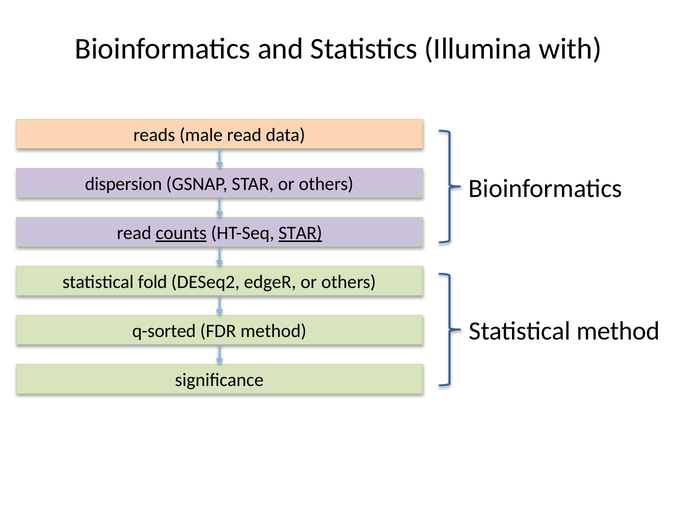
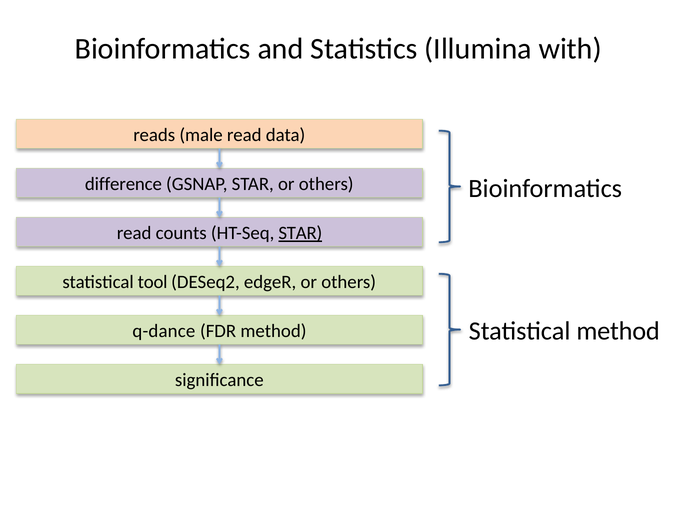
dispersion: dispersion -> difference (123, 184)
counts underline: present -> none (181, 233)
fold: fold -> tool (153, 282)
q-sorted: q-sorted -> q-dance (164, 331)
